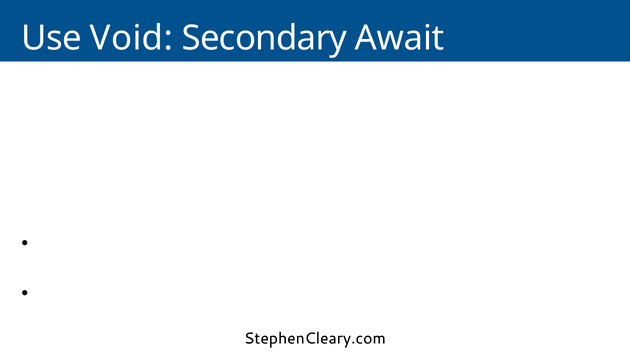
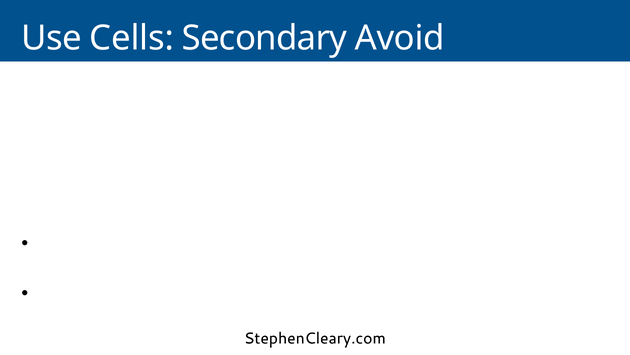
Void: Void -> Cells (132, 38)
Await: Await -> Avoid (400, 38)
